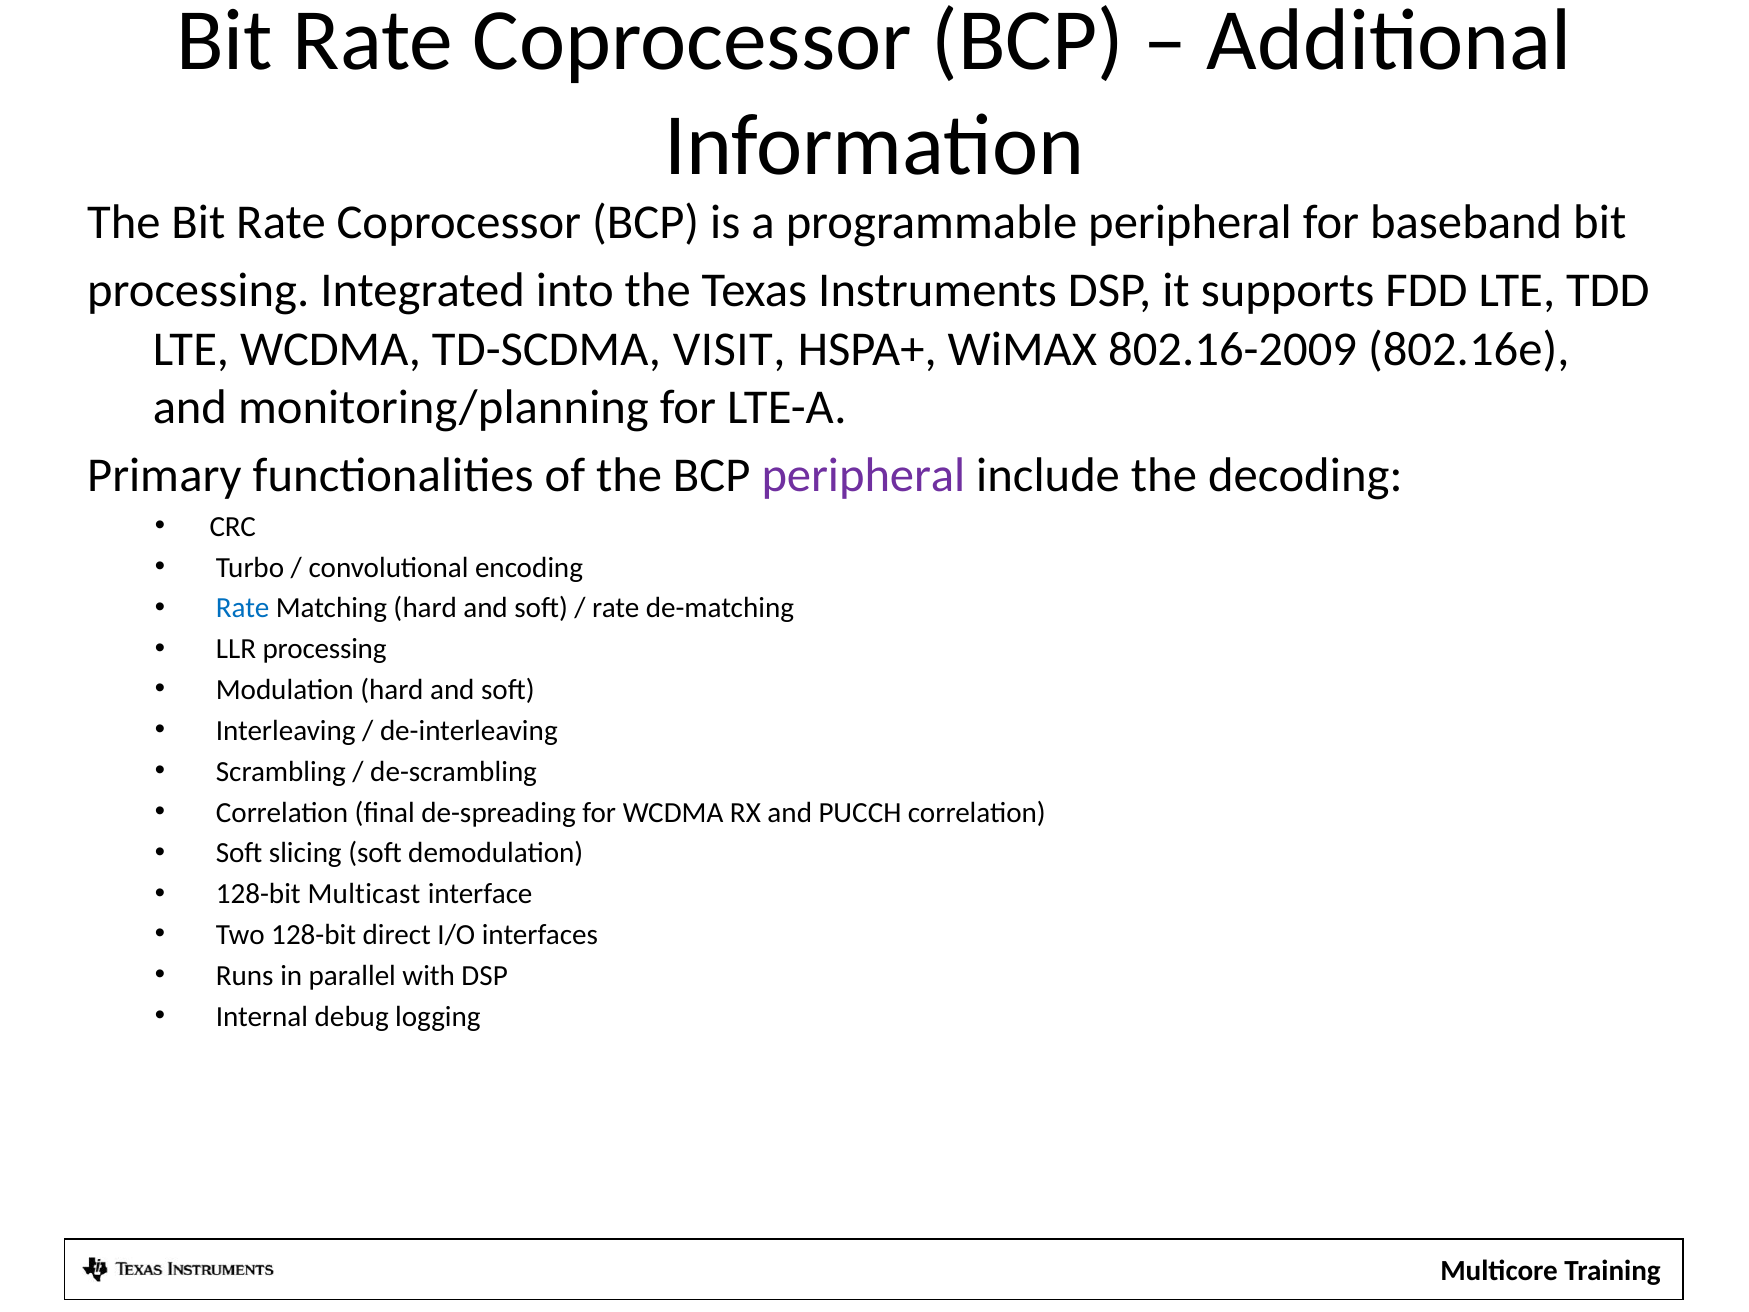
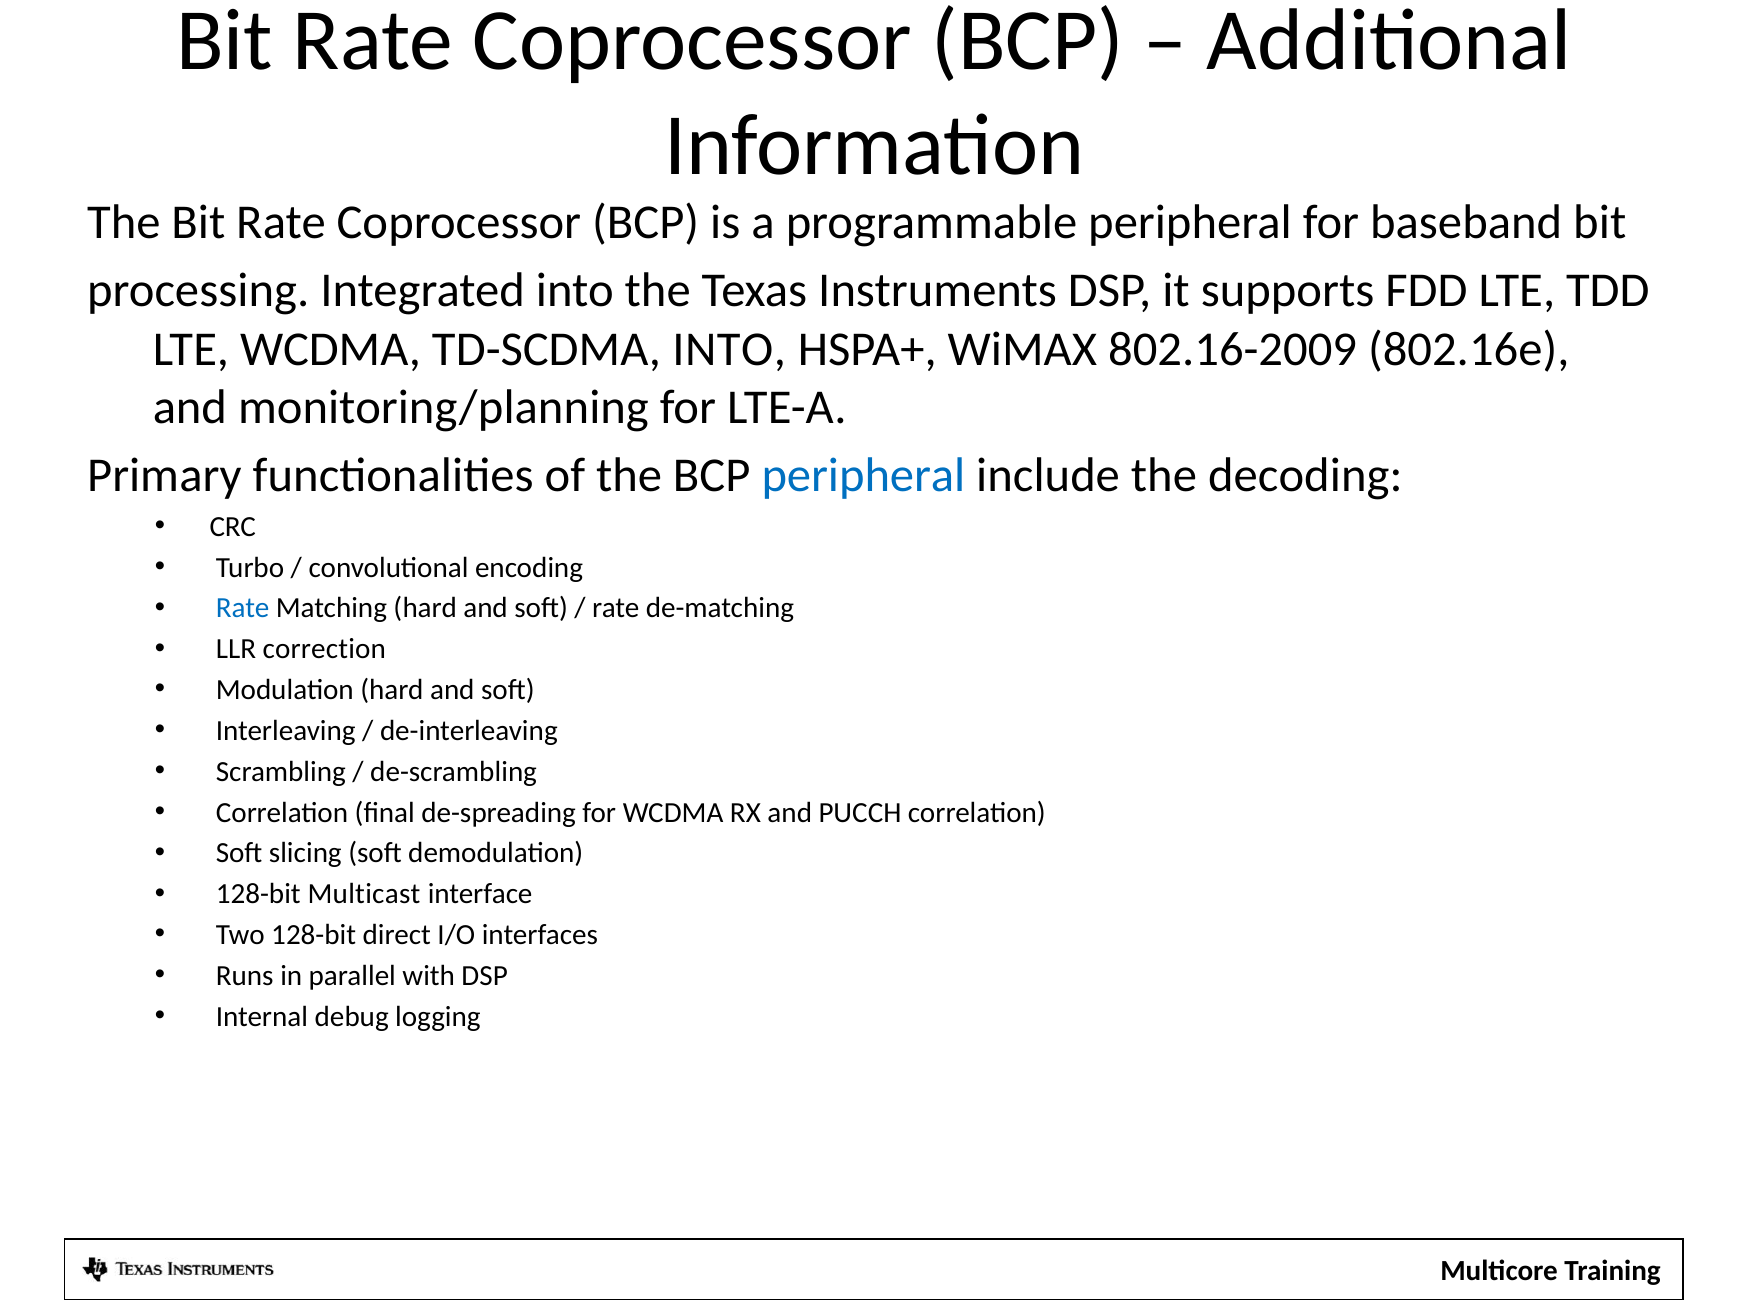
TD-SCDMA VISIT: VISIT -> INTO (729, 349)
peripheral colour: purple -> blue (863, 475)
LLR processing: processing -> correction (324, 649)
